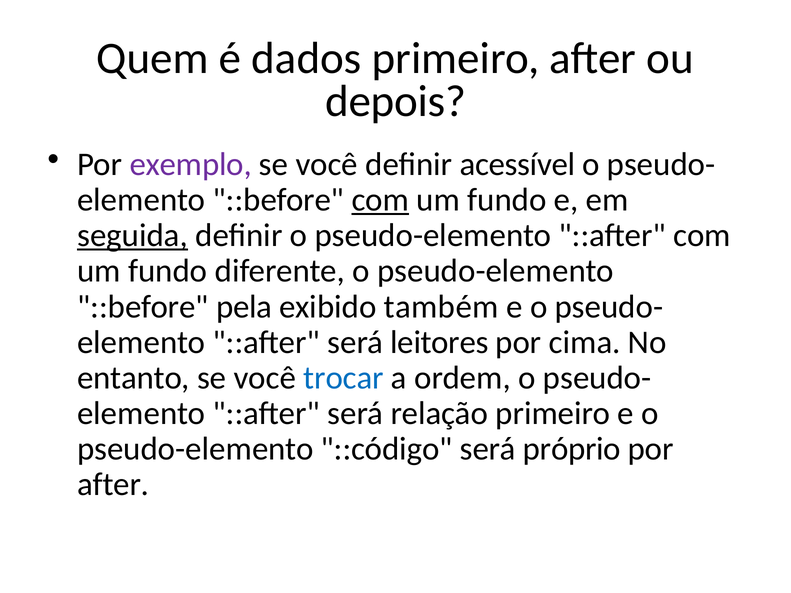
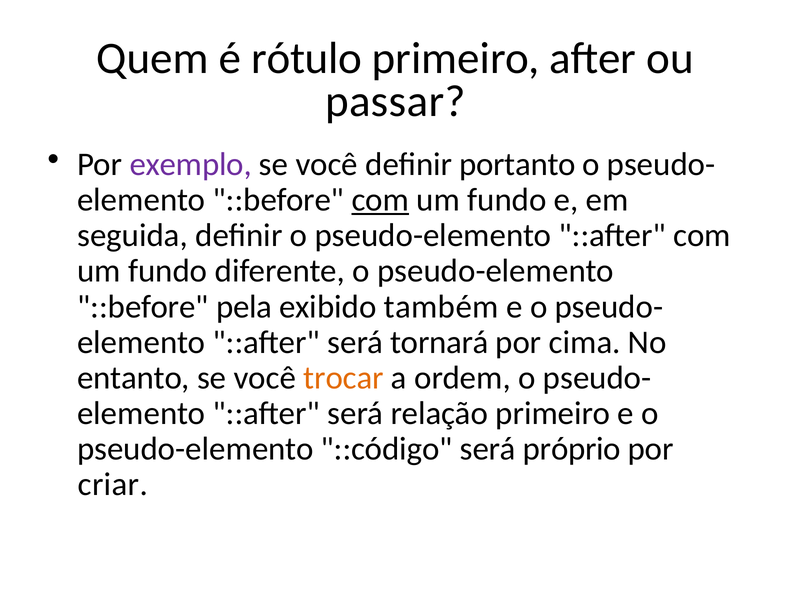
dados: dados -> rótulo (307, 58)
depois: depois -> passar (395, 102)
acessível: acessível -> portanto (517, 164)
seguida underline: present -> none (133, 236)
leitores: leitores -> tornará (439, 342)
trocar colour: blue -> orange (344, 378)
after: after -> criar (113, 485)
